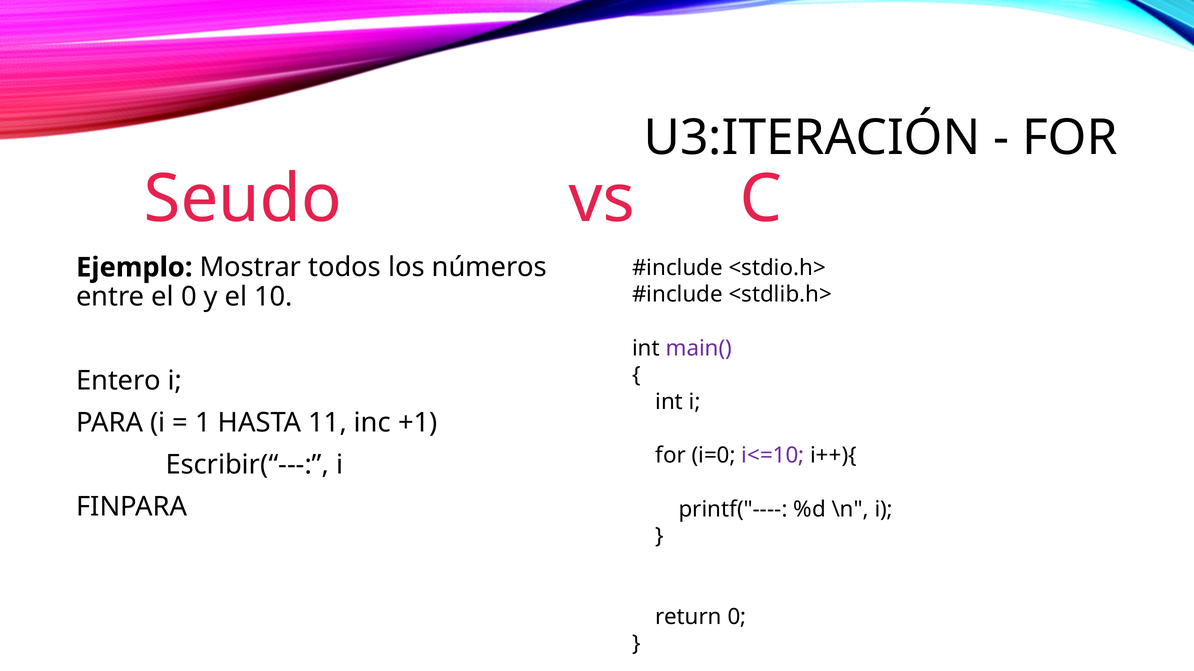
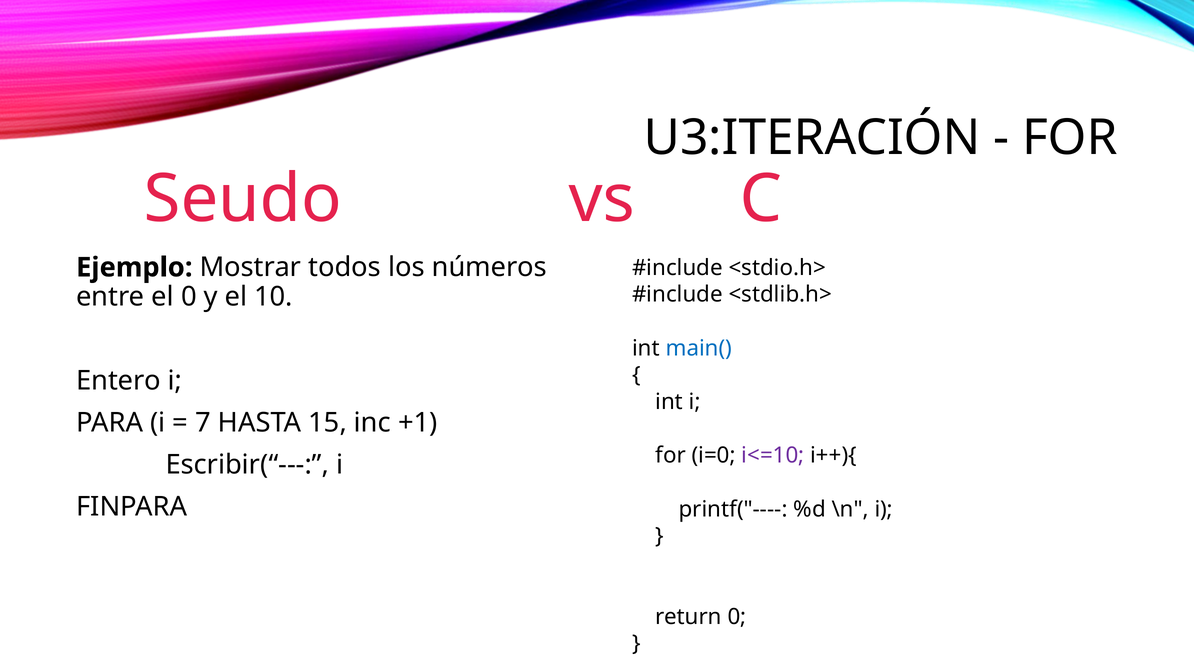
main( colour: purple -> blue (699, 349)
1: 1 -> 7 (203, 423)
11: 11 -> 15 (328, 423)
